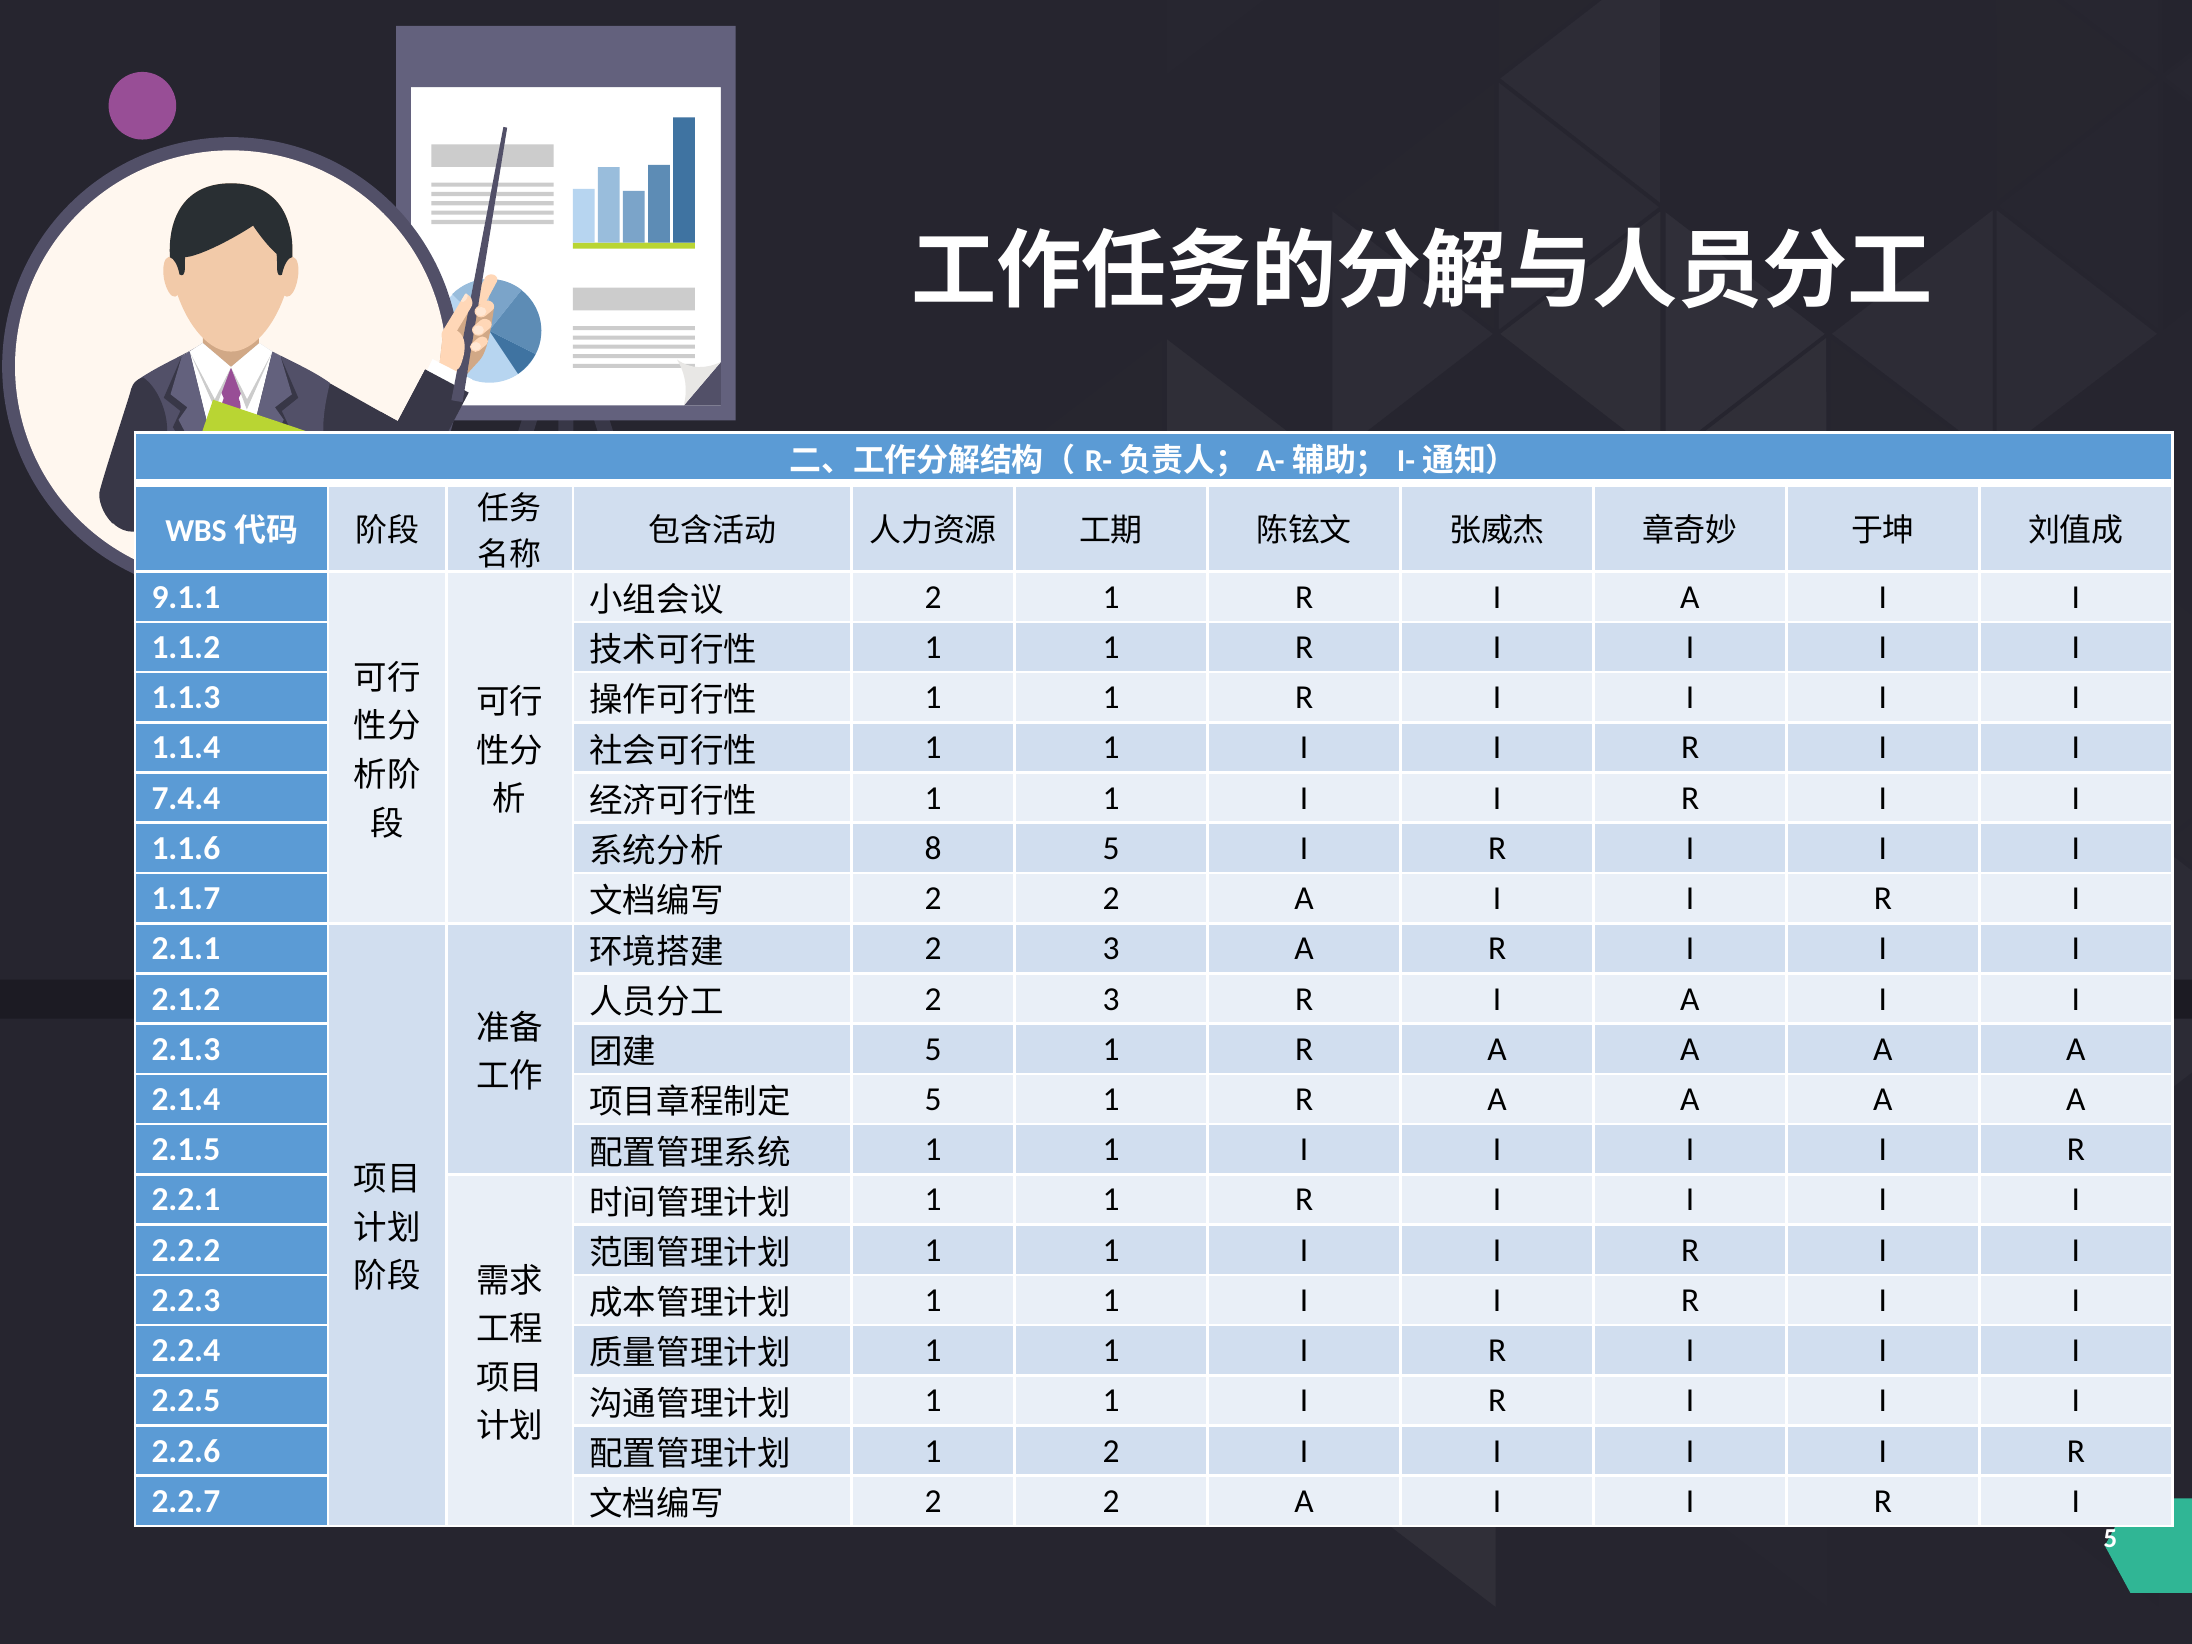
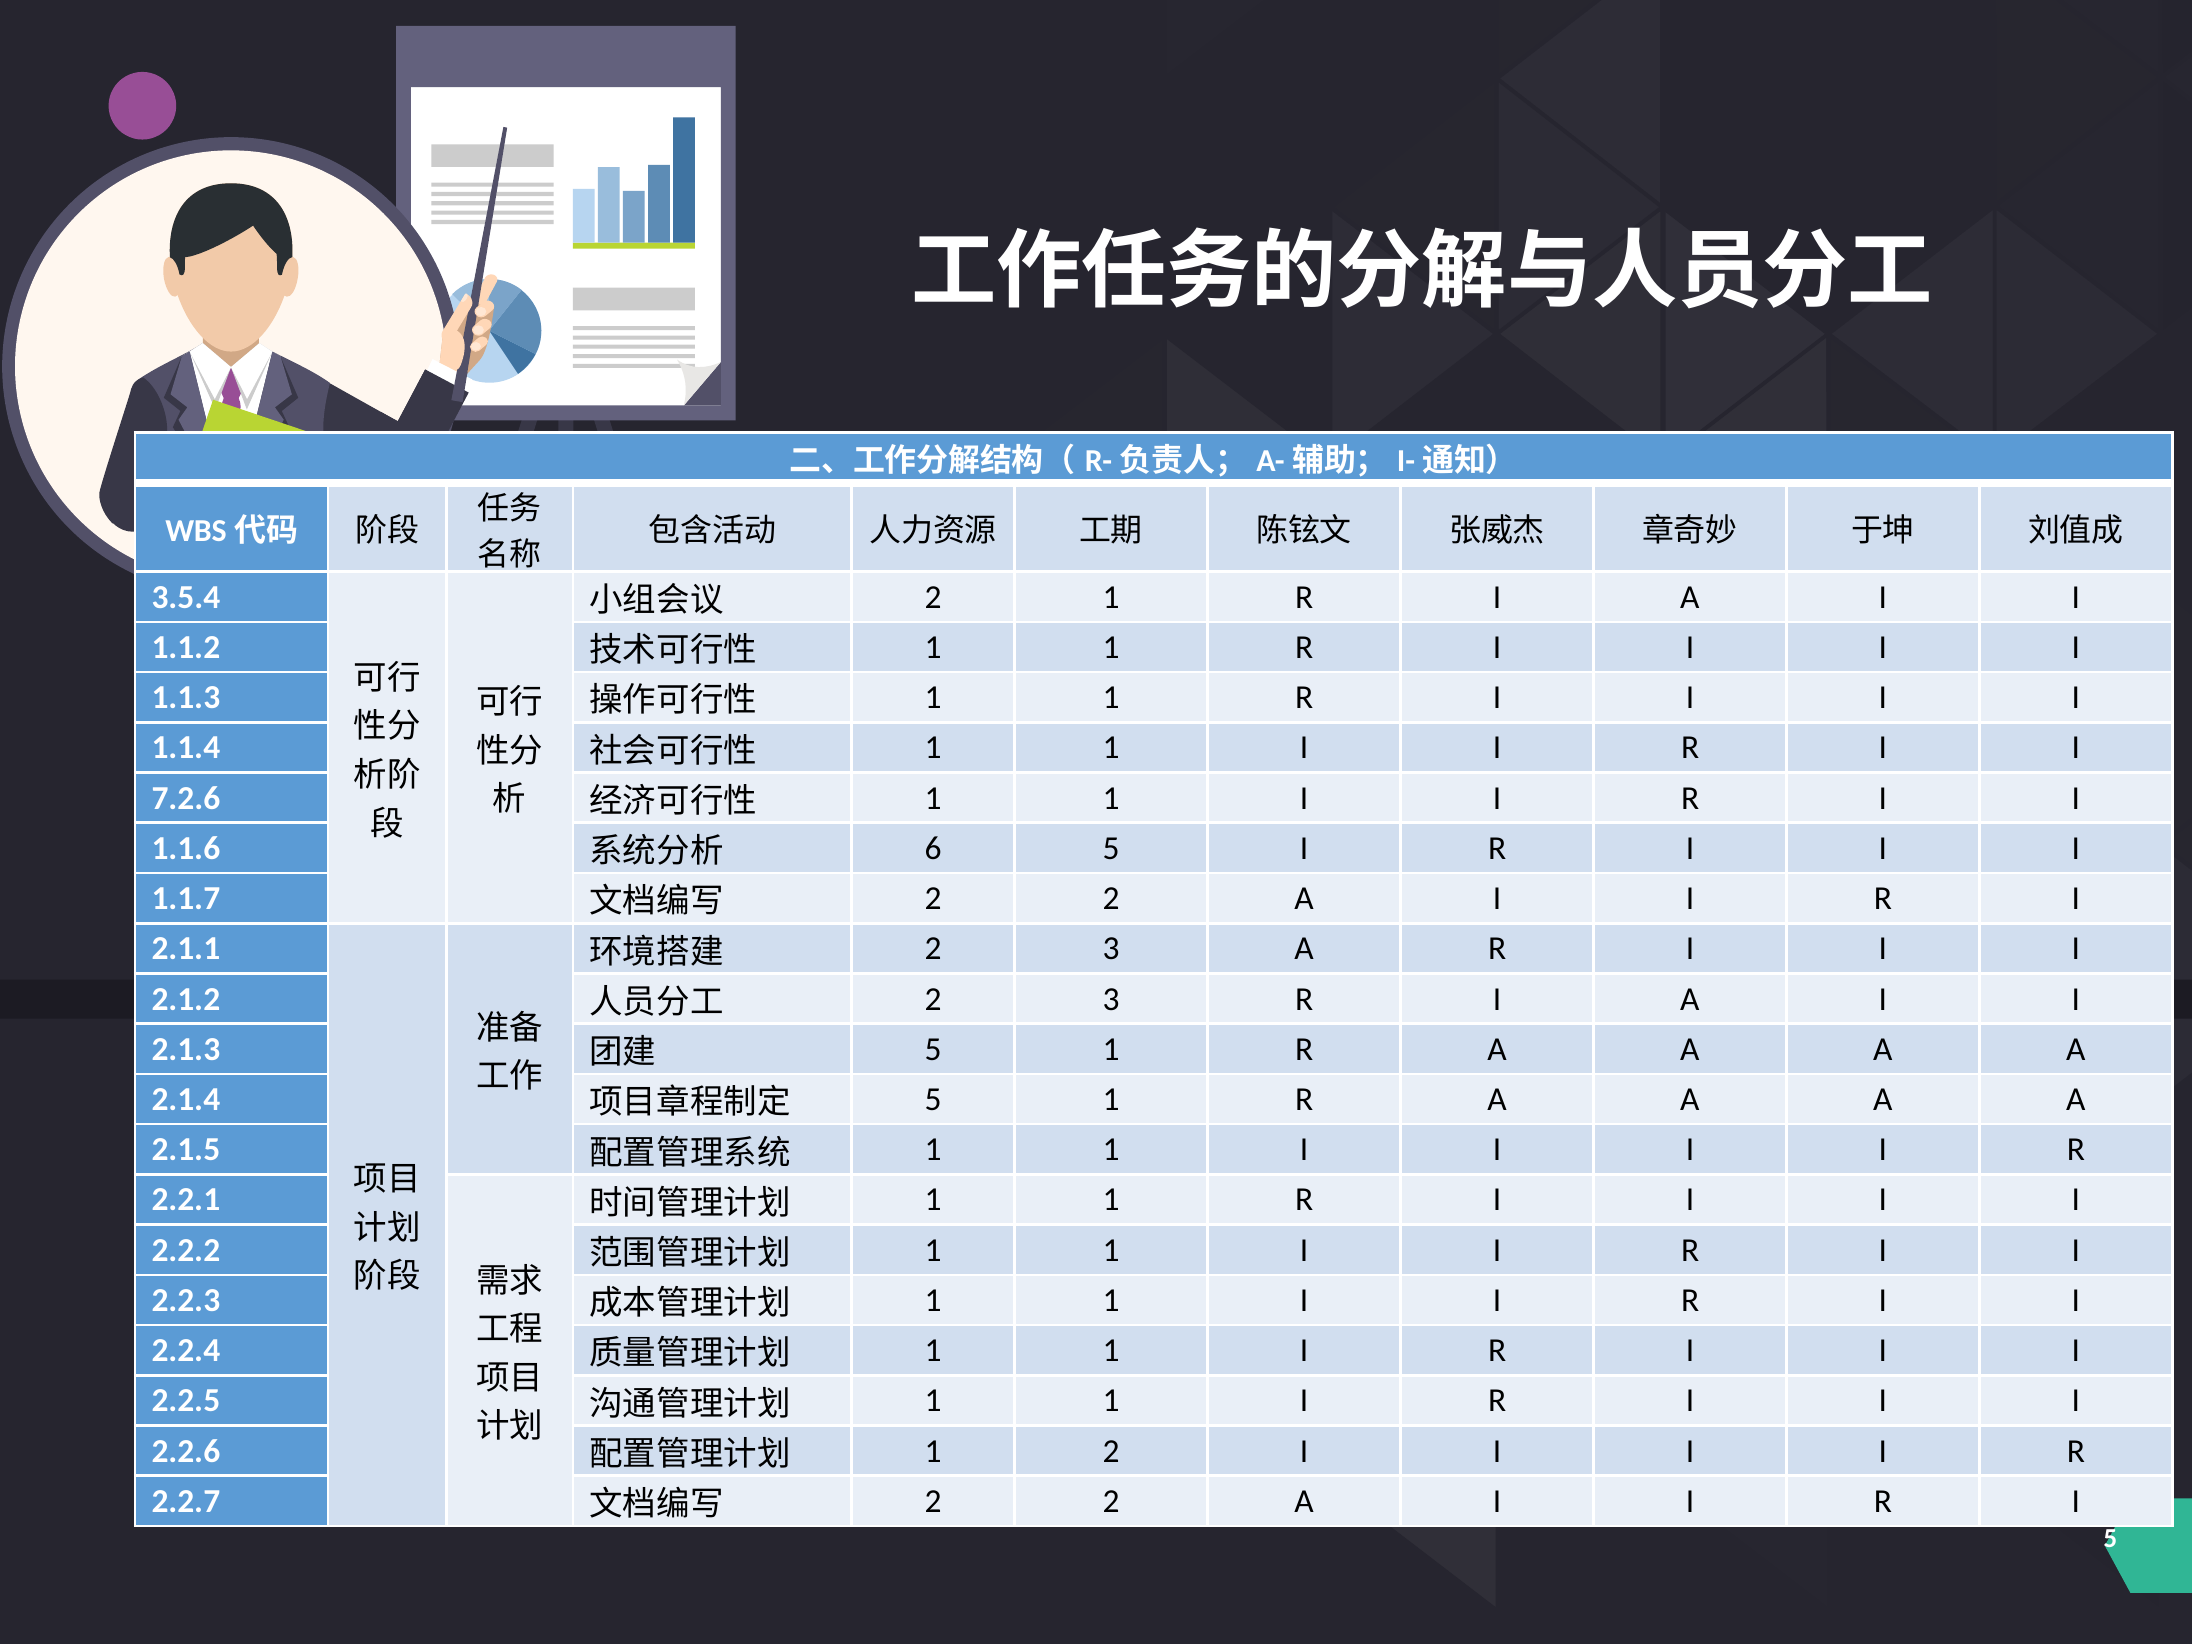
9.1.1: 9.1.1 -> 3.5.4 (186, 597)
7.4.4: 7.4.4 -> 7.2.6 (186, 798)
8: 8 -> 6 (933, 848)
